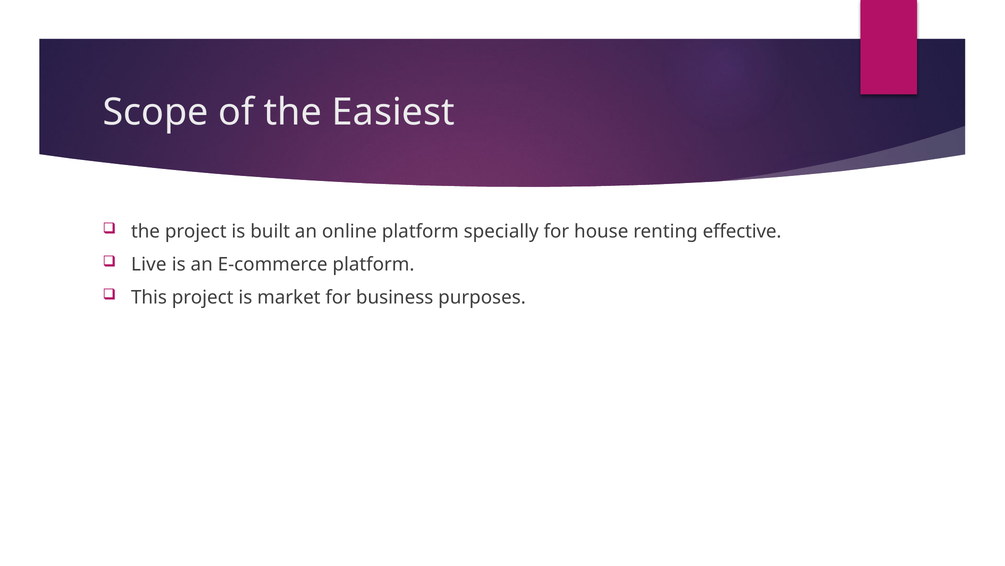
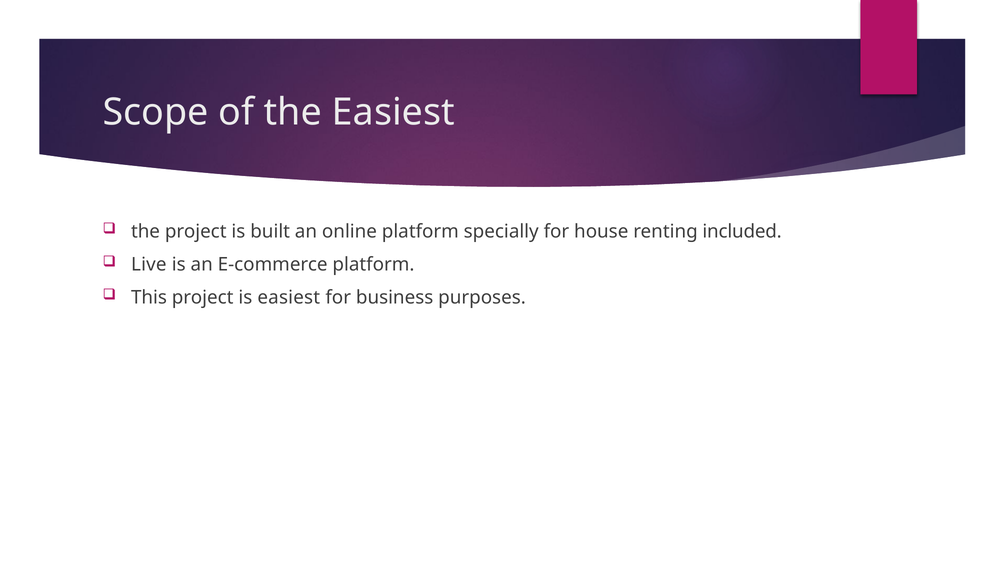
effective: effective -> included (742, 231)
is market: market -> easiest (289, 297)
